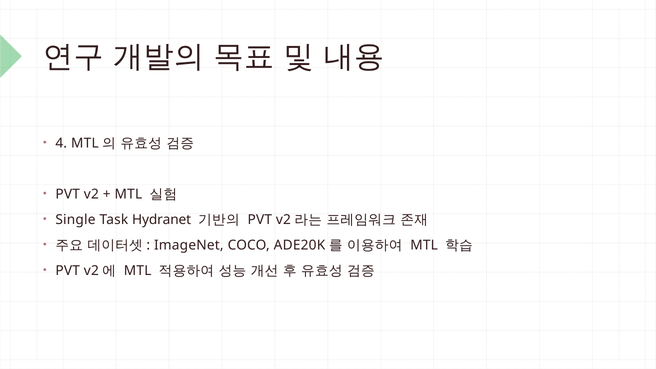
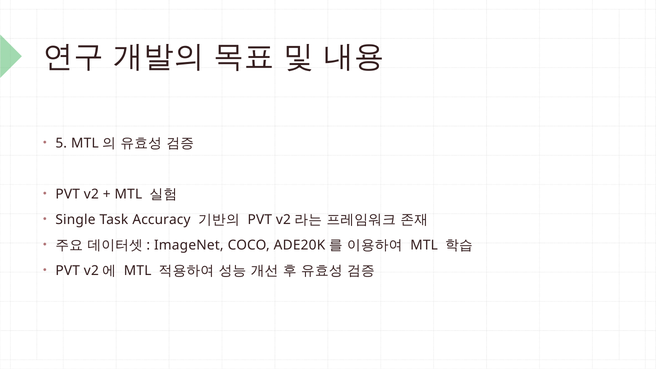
4: 4 -> 5 (61, 143)
Hydranet: Hydranet -> Accuracy (161, 220)
